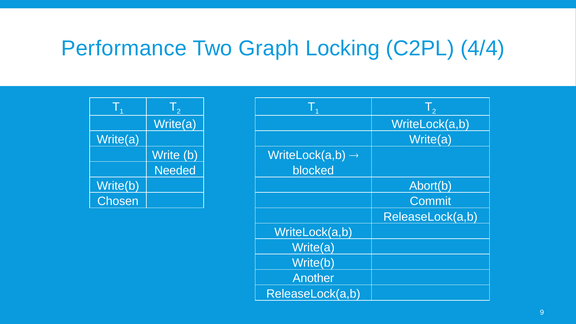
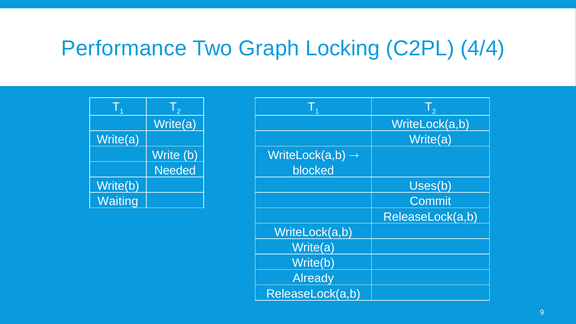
Abort(b: Abort(b -> Uses(b (430, 186)
Chosen: Chosen -> Waiting (118, 201)
Another: Another -> Already (313, 278)
